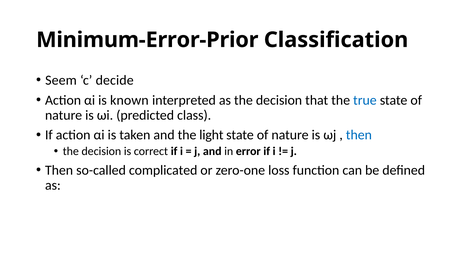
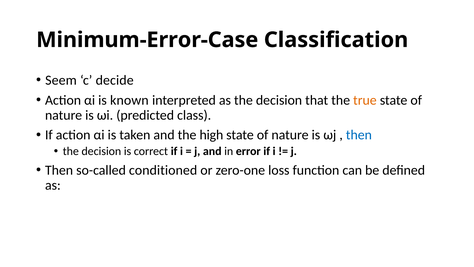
Minimum-Error-Prior: Minimum-Error-Prior -> Minimum-Error-Case (147, 40)
true colour: blue -> orange (365, 100)
light: light -> high (211, 135)
complicated: complicated -> conditioned (163, 170)
